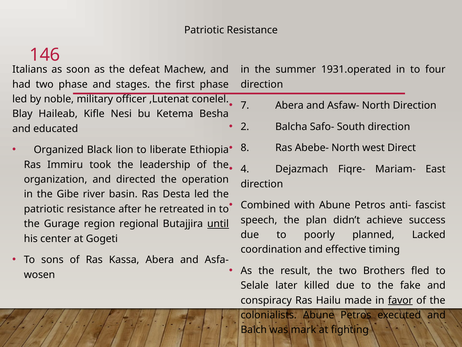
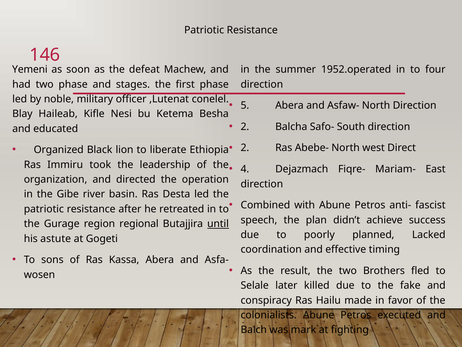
Italians: Italians -> Yemeni (30, 69)
1931.operated: 1931.operated -> 1952.operated (356, 69)
7: 7 -> 5 (245, 105)
8: 8 -> 2 (245, 148)
center: center -> astute (56, 238)
favor underline: present -> none (400, 300)
